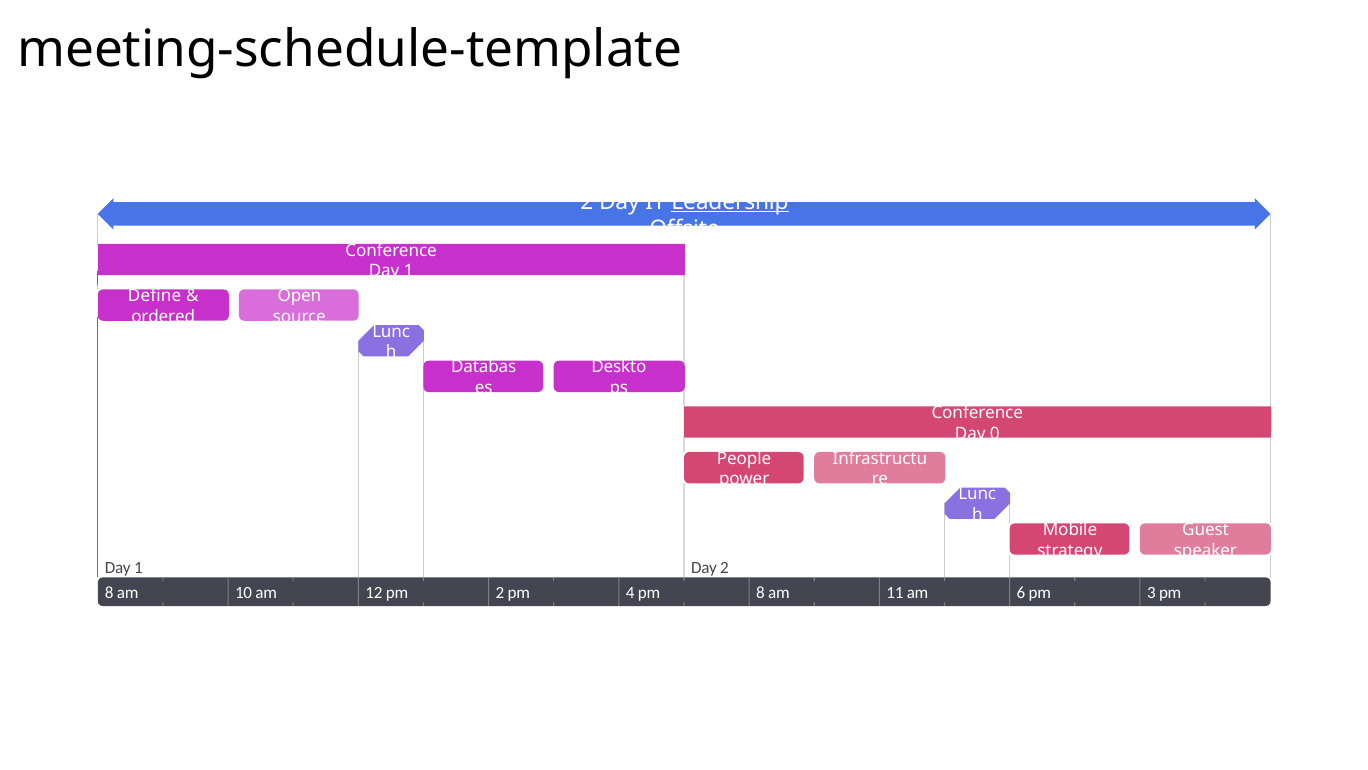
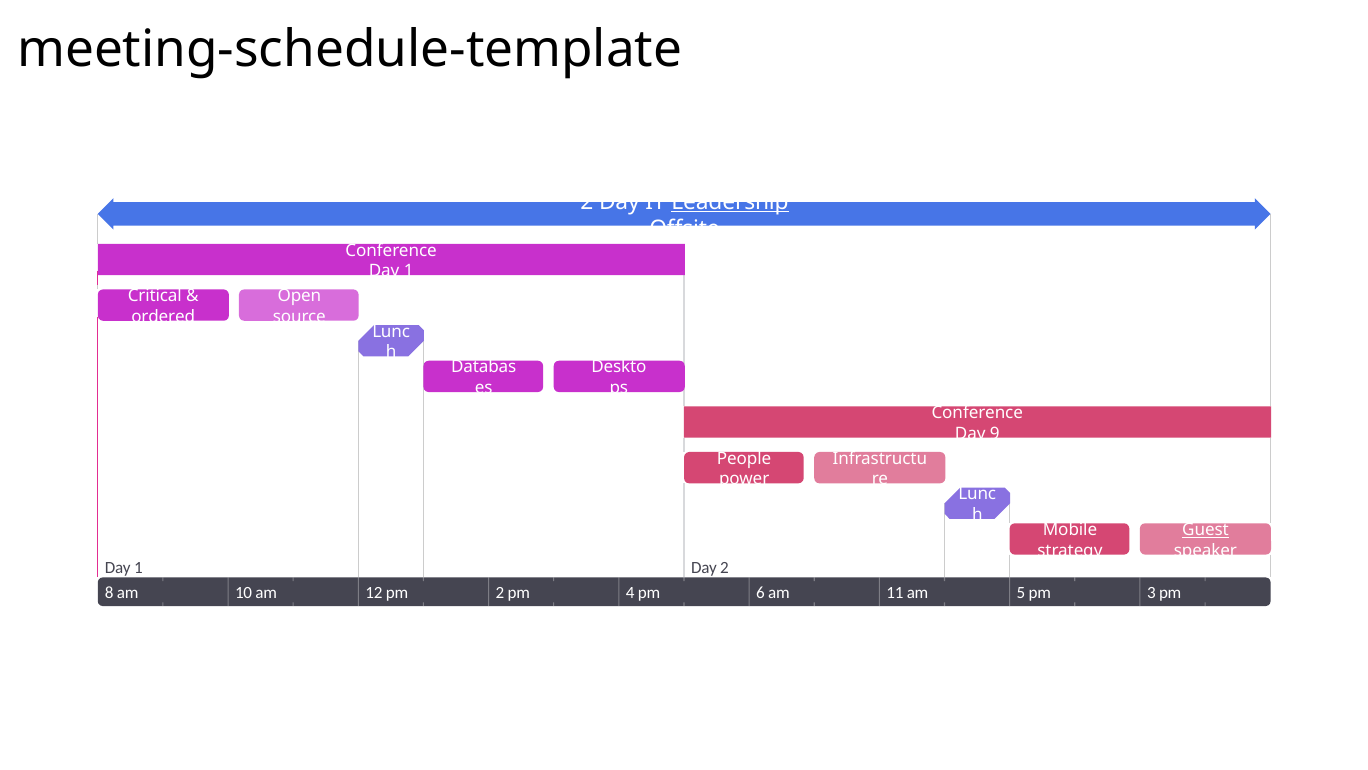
Define: Define -> Critical (155, 296)
0: 0 -> 9 (995, 433)
Guest underline: none -> present (1206, 530)
pm 8: 8 -> 6 (761, 593)
6: 6 -> 5 (1021, 593)
